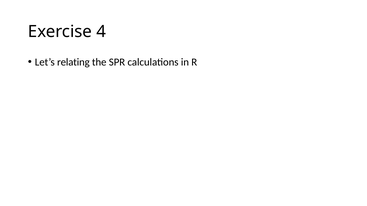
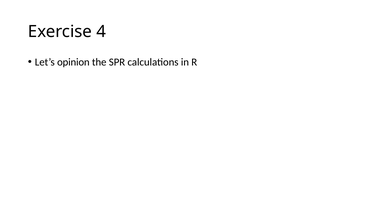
relating: relating -> opinion (73, 62)
